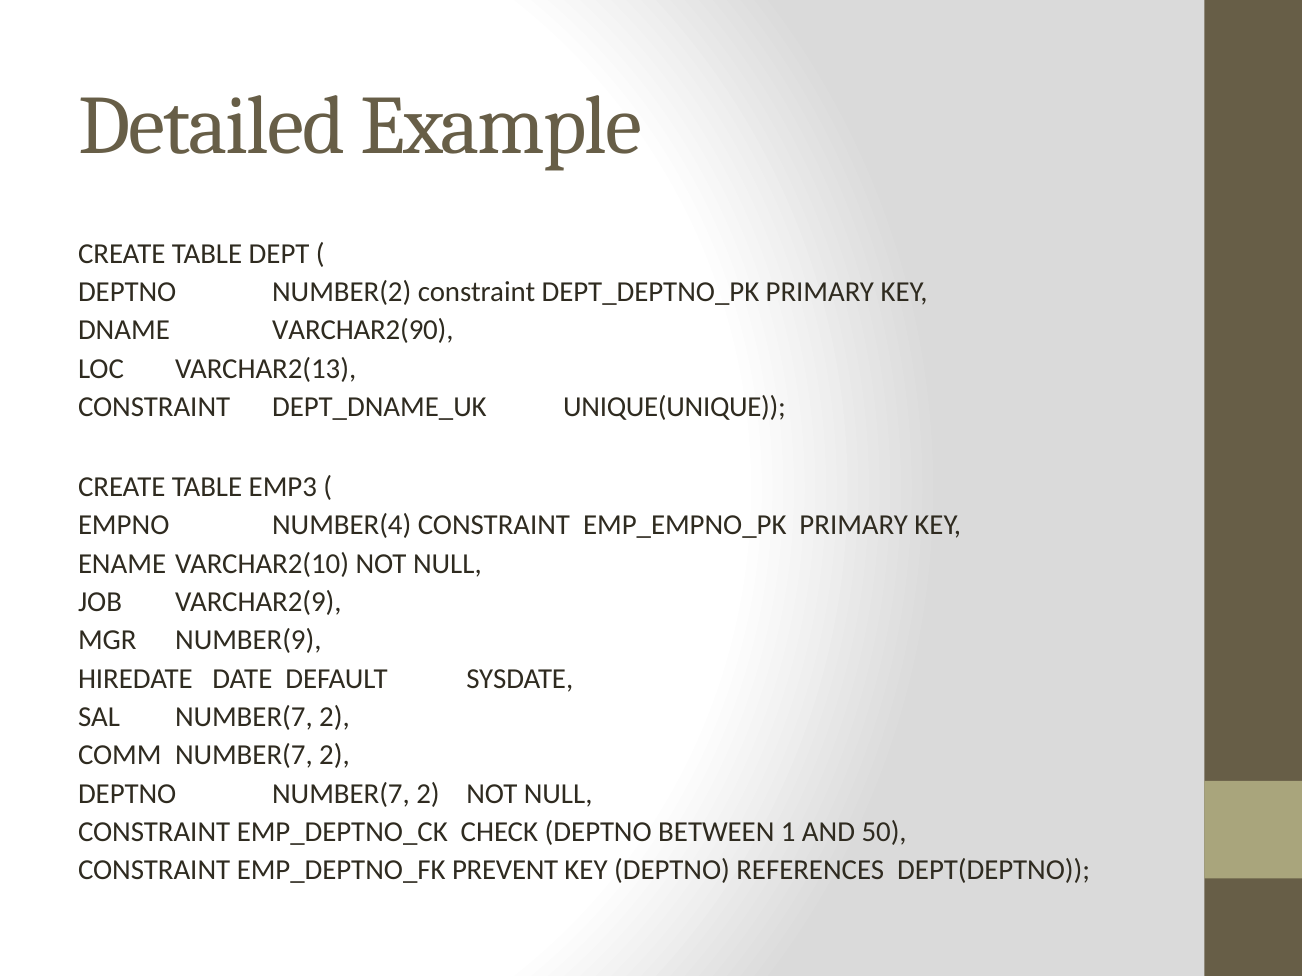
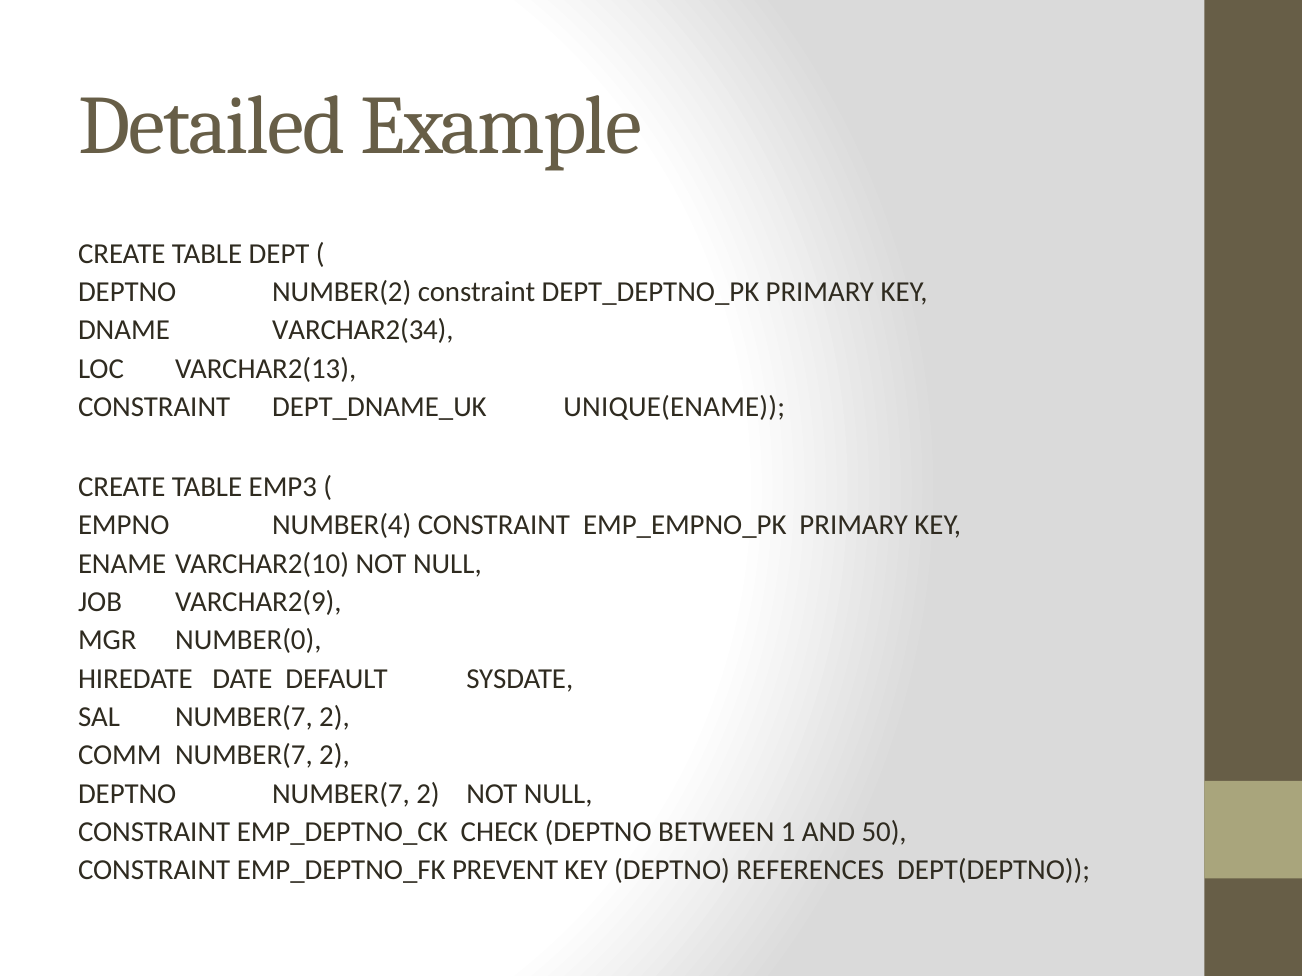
VARCHAR2(90: VARCHAR2(90 -> VARCHAR2(34 (363, 330)
UNIQUE(UNIQUE: UNIQUE(UNIQUE -> UNIQUE(ENAME (674, 407)
NUMBER(9: NUMBER(9 -> NUMBER(0 (248, 641)
